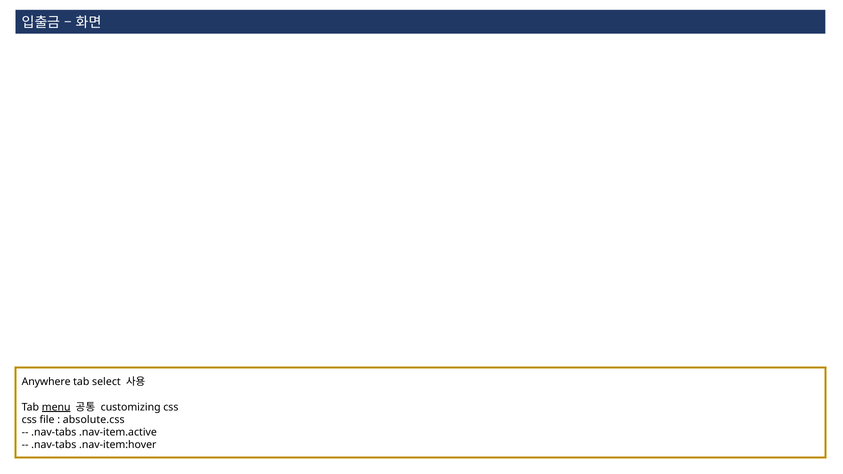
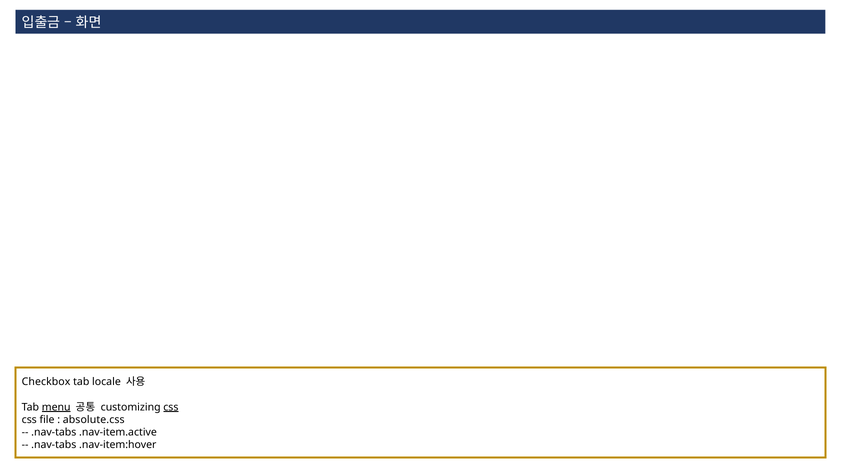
Anywhere: Anywhere -> Checkbox (46, 382)
select: select -> locale (106, 382)
css underline: none -> present (171, 407)
